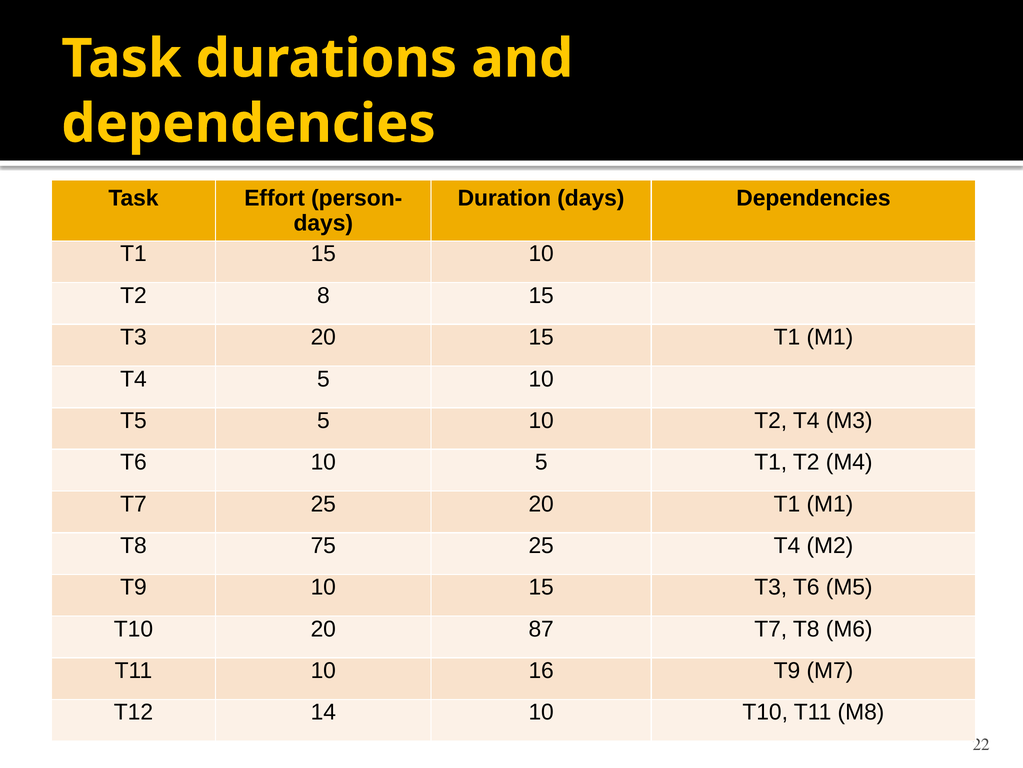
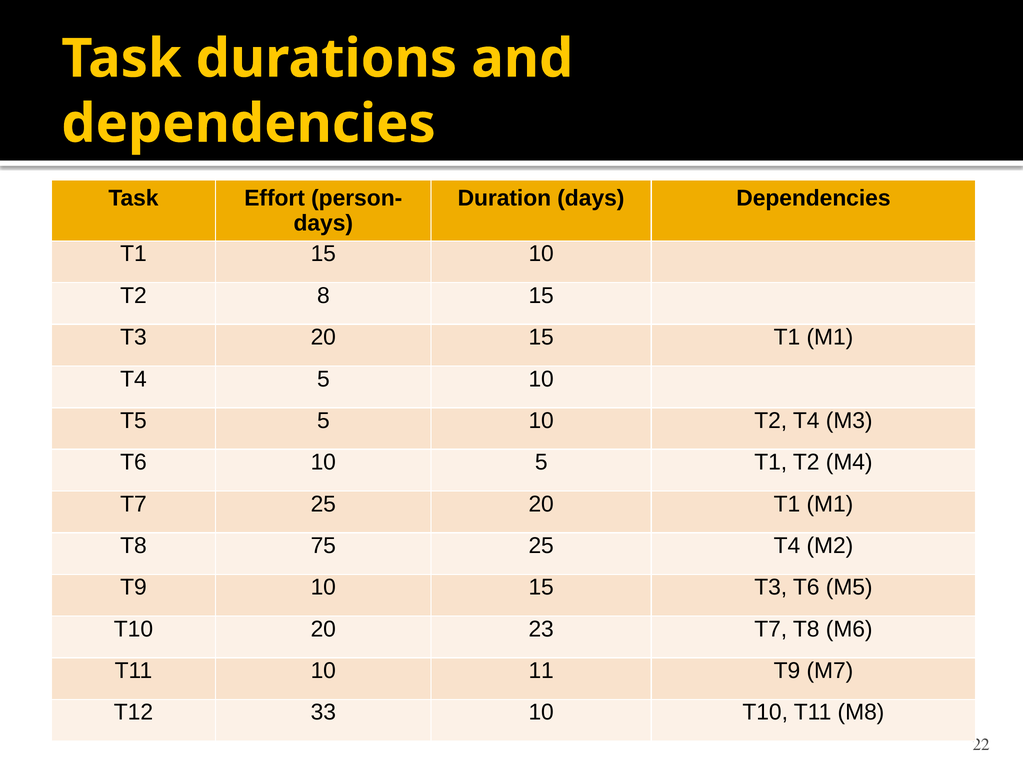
87: 87 -> 23 (541, 629)
16: 16 -> 11 (541, 670)
14: 14 -> 33 (323, 712)
